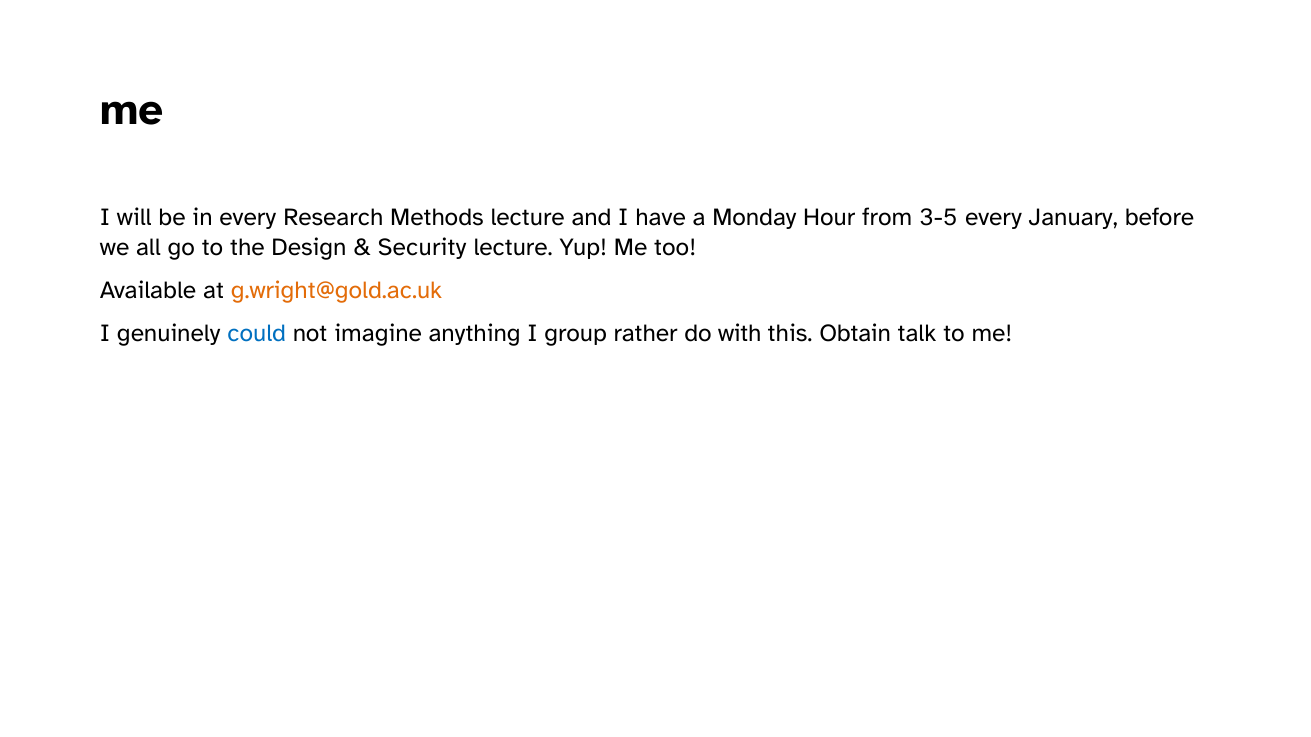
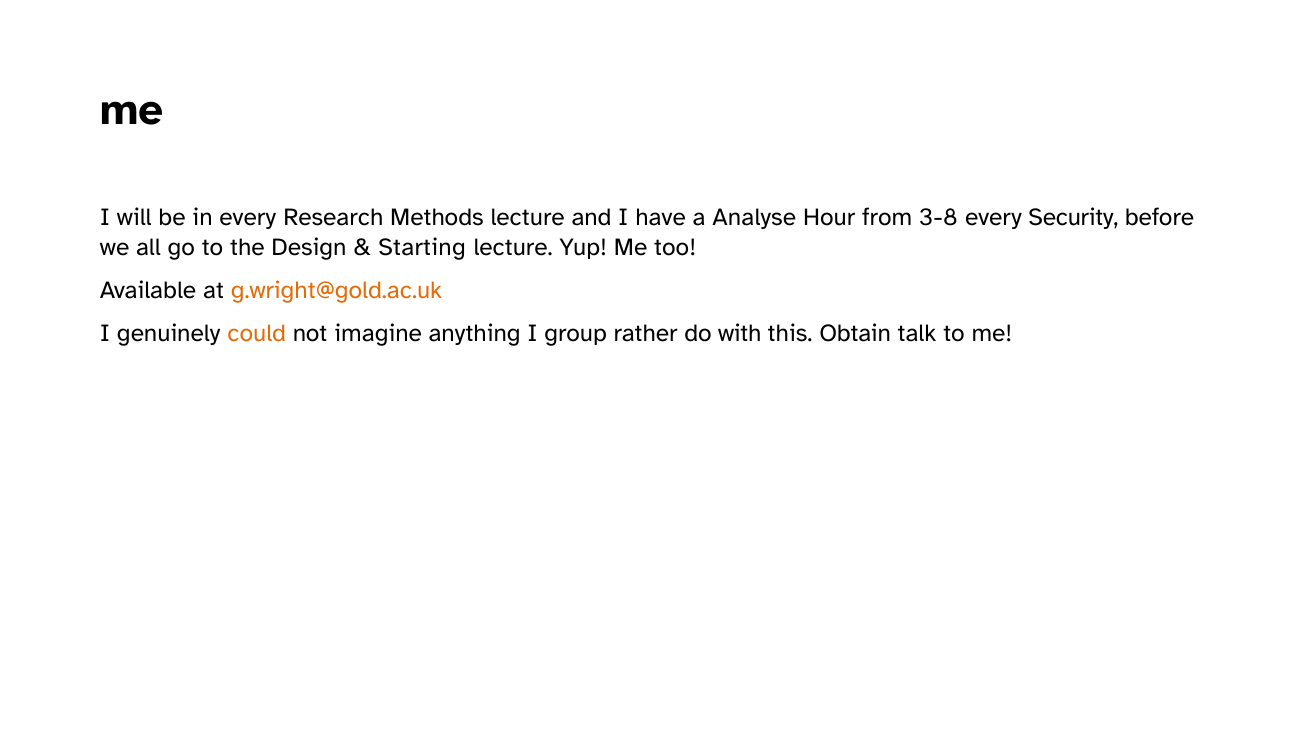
Monday: Monday -> Analyse (754, 218)
3-5: 3-5 -> 3-8 (939, 218)
January: January -> Security (1073, 218)
Security: Security -> Starting (422, 247)
could colour: blue -> orange (257, 334)
